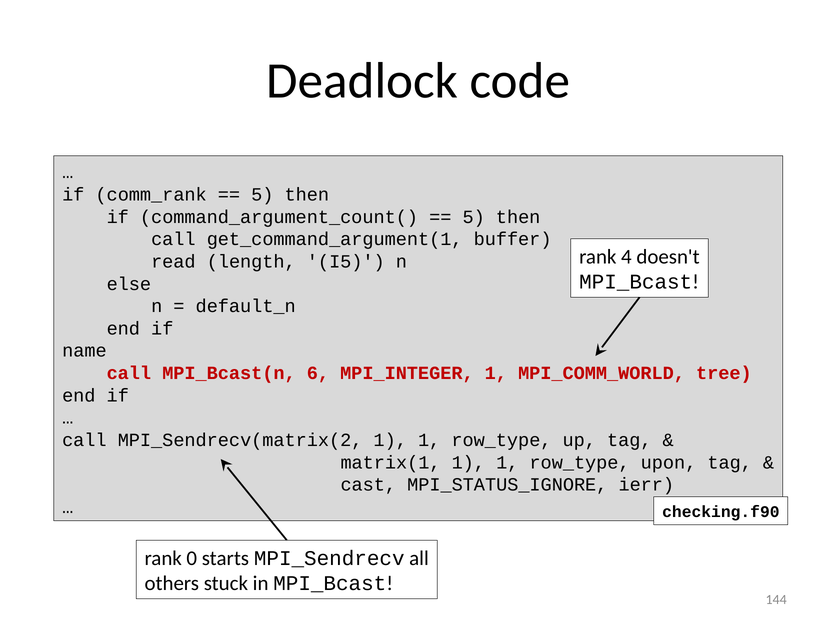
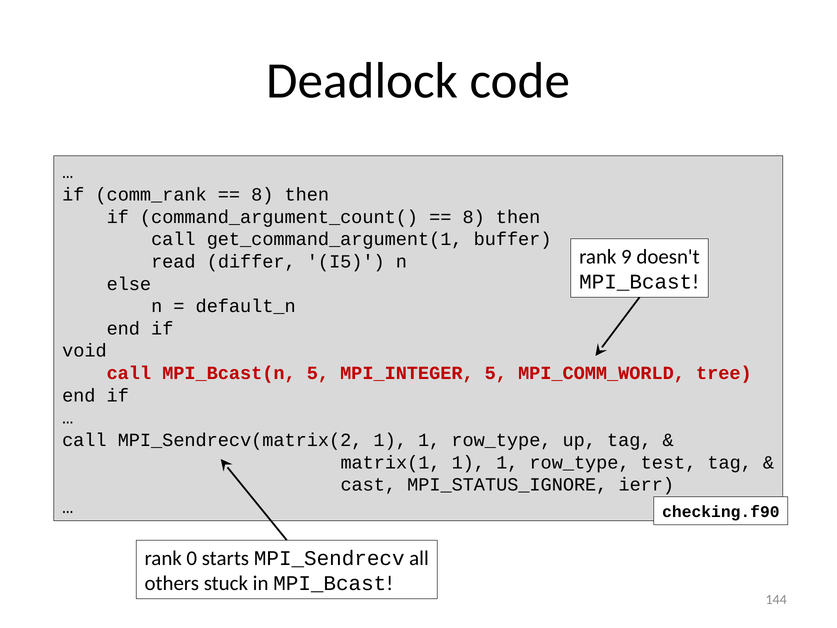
5: 5 -> 8 (262, 195)
5: 5 -> 8 (474, 217)
4: 4 -> 9 (626, 257)
length: length -> differ (251, 261)
name: name -> void (84, 351)
MPI_Bcast(n 6: 6 -> 5 (318, 373)
MPI_INTEGER 1: 1 -> 5 (496, 373)
upon: upon -> test (669, 462)
